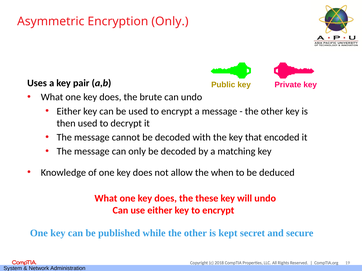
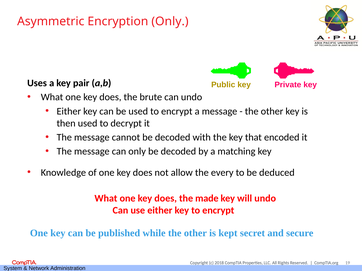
when: when -> every (222, 173)
these: these -> made (207, 199)
